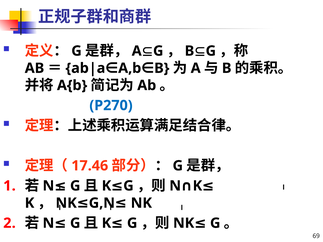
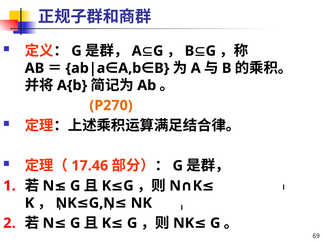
P270 colour: blue -> orange (111, 106)
